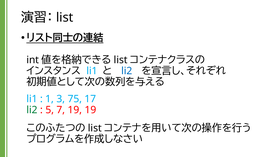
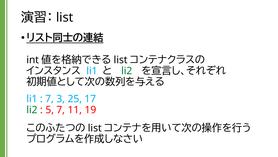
li2 colour: blue -> green (127, 71)
1: 1 -> 7 (50, 99)
75: 75 -> 25 (75, 99)
7 19: 19 -> 11 (75, 109)
